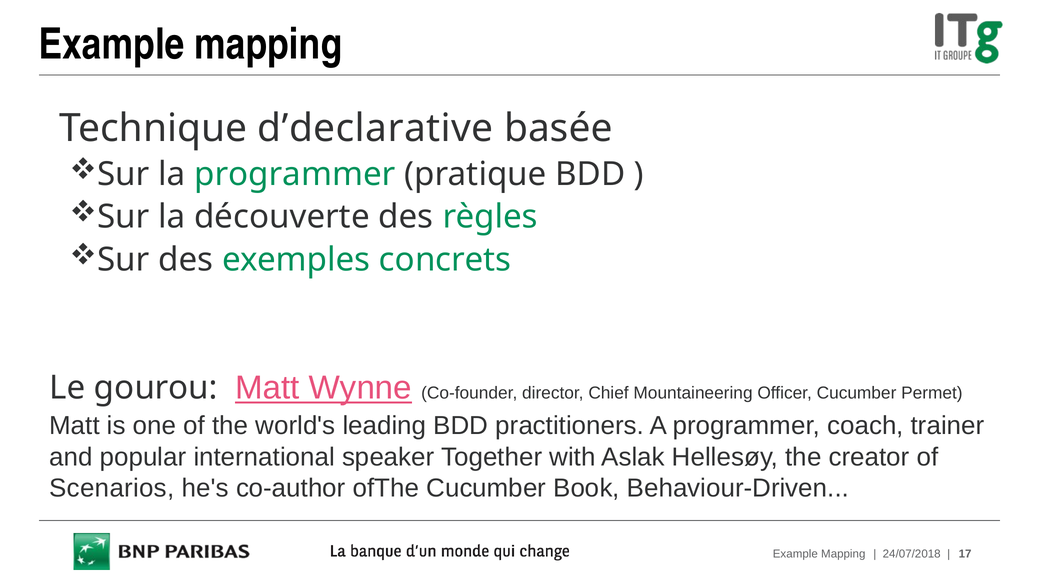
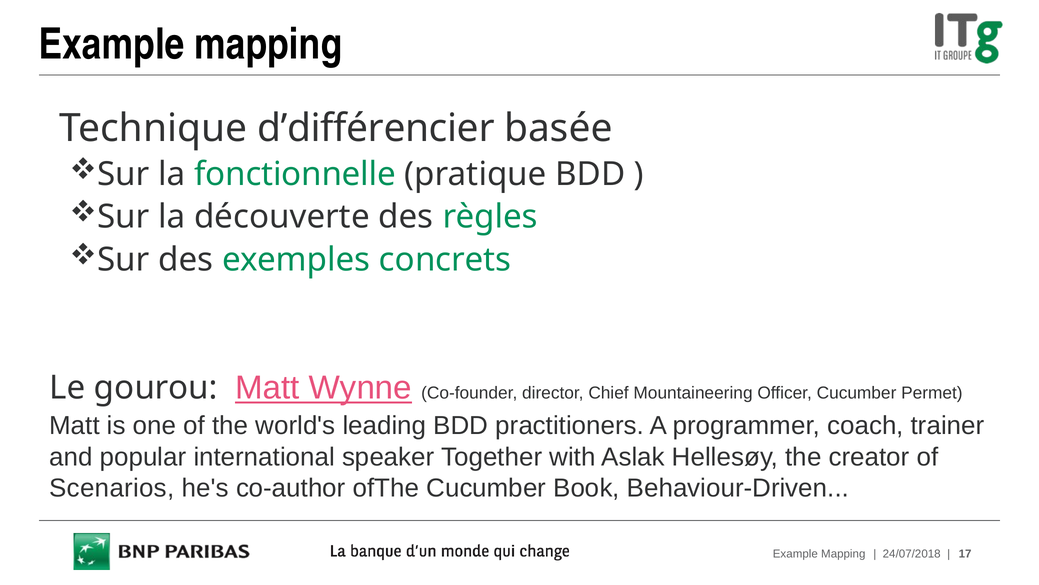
d’declarative: d’declarative -> d’différencier (376, 128)
la programmer: programmer -> fonctionnelle (295, 174)
